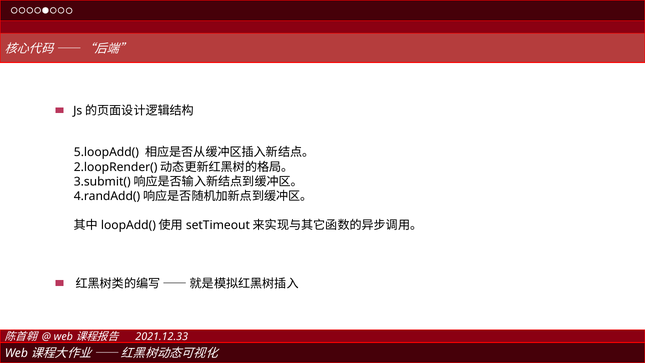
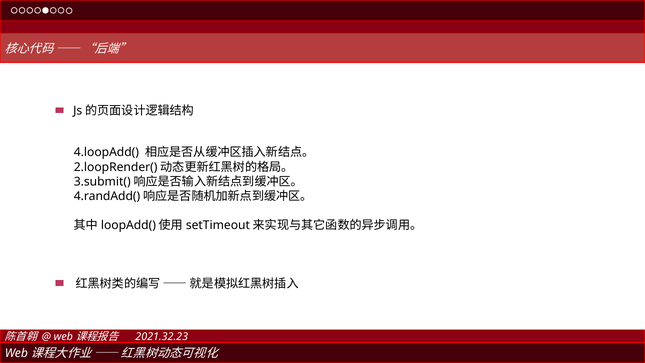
5.loopAdd(: 5.loopAdd( -> 4.loopAdd( (106, 152)
2021.12.33: 2021.12.33 -> 2021.32.23 (162, 337)
